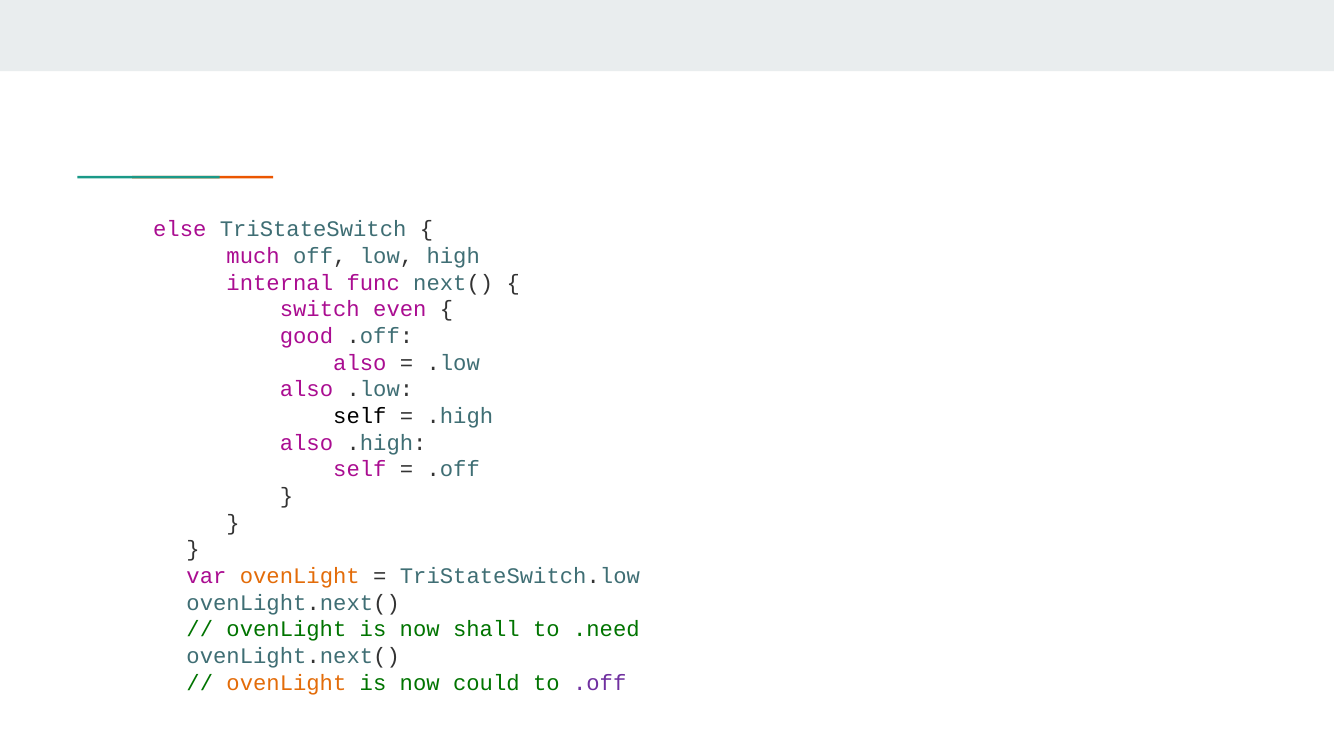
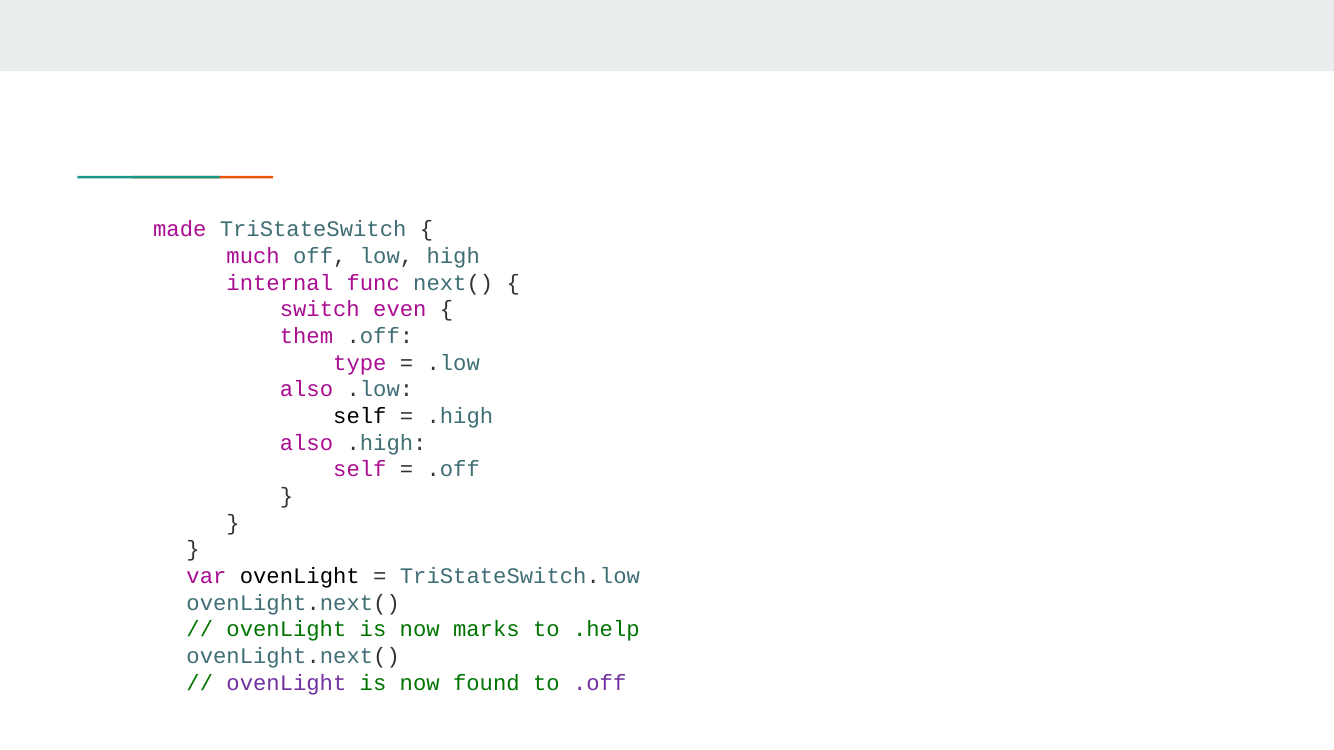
else: else -> made (180, 230)
good: good -> them (306, 336)
also: also -> type (360, 363)
ovenLight colour: orange -> black (300, 576)
shall: shall -> marks (486, 630)
.need: .need -> .help (606, 630)
ovenLight colour: orange -> purple (286, 683)
could: could -> found (486, 683)
